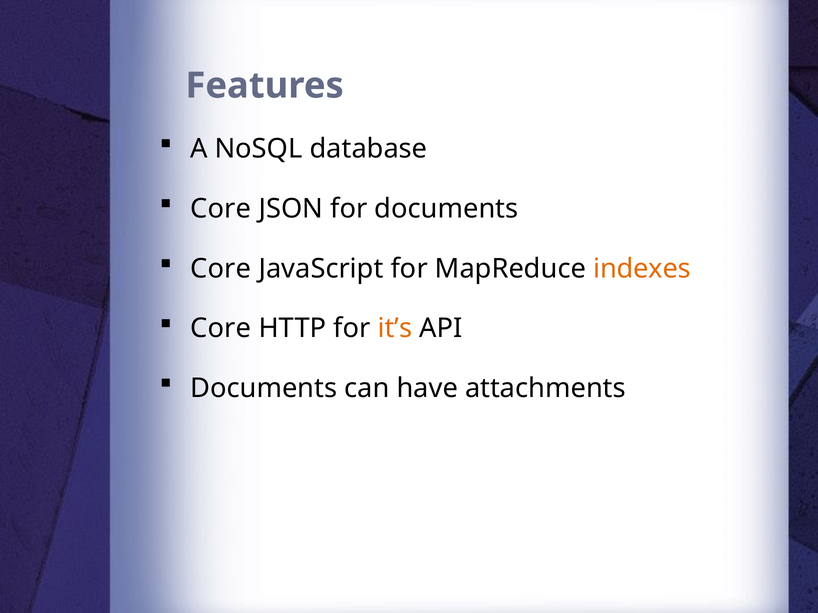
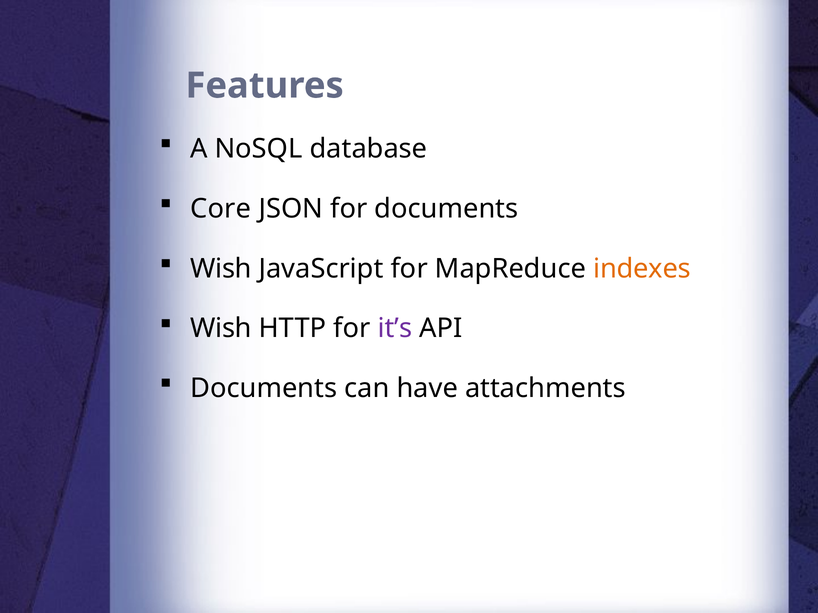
Core: Core -> Wish (221, 269)
Core: Core -> Wish (221, 329)
it’s colour: orange -> purple (395, 329)
